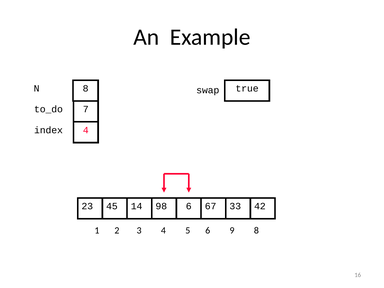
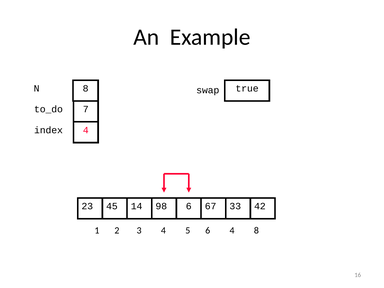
6 9: 9 -> 4 (232, 231)
